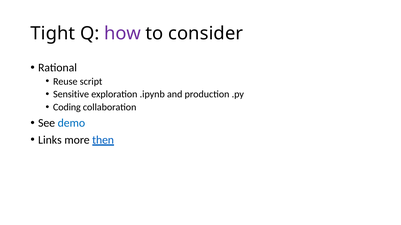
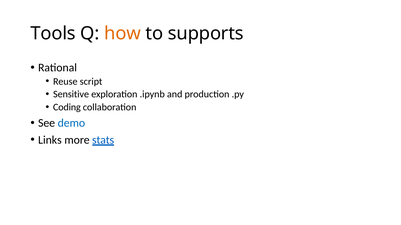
Tight: Tight -> Tools (53, 34)
how colour: purple -> orange (123, 34)
consider: consider -> supports (206, 34)
then: then -> stats (103, 140)
